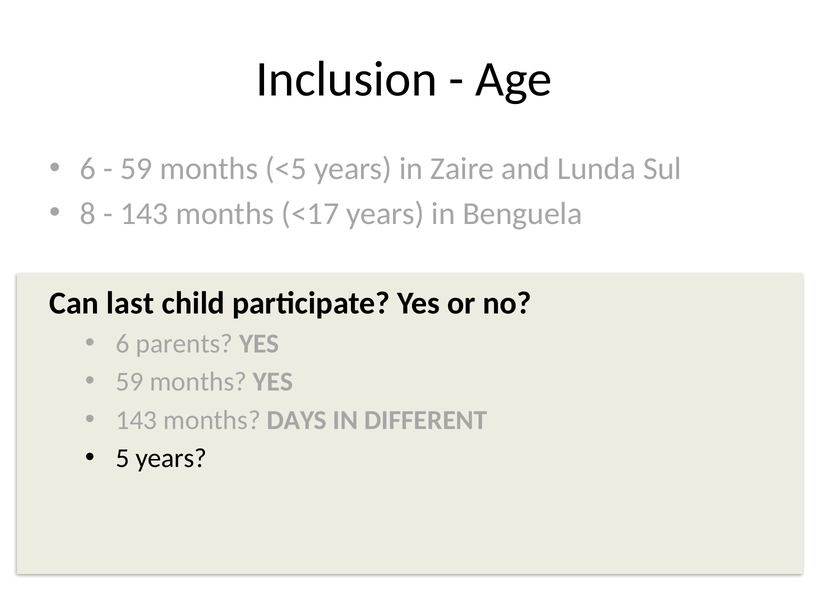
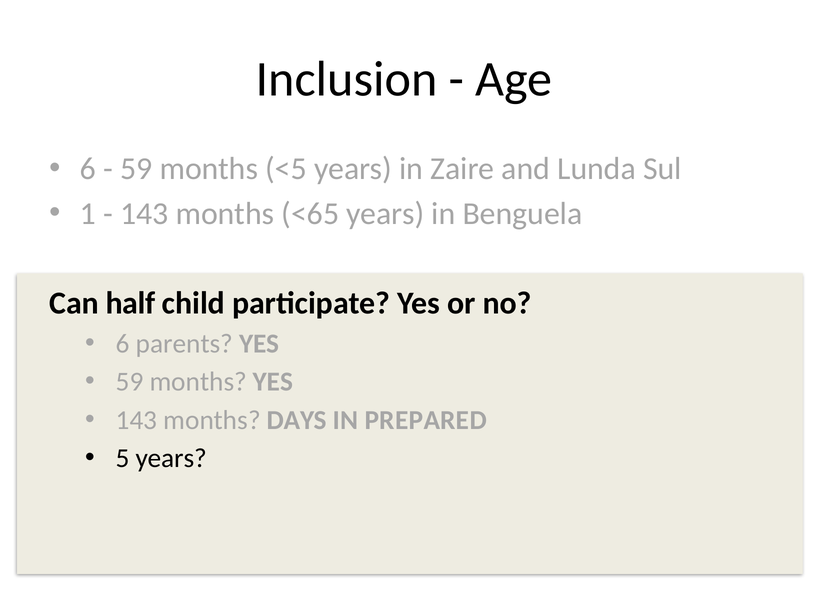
8: 8 -> 1 (88, 214)
<17: <17 -> <65 (310, 214)
last: last -> half (131, 303)
DIFFERENT: DIFFERENT -> PREPARED (426, 420)
